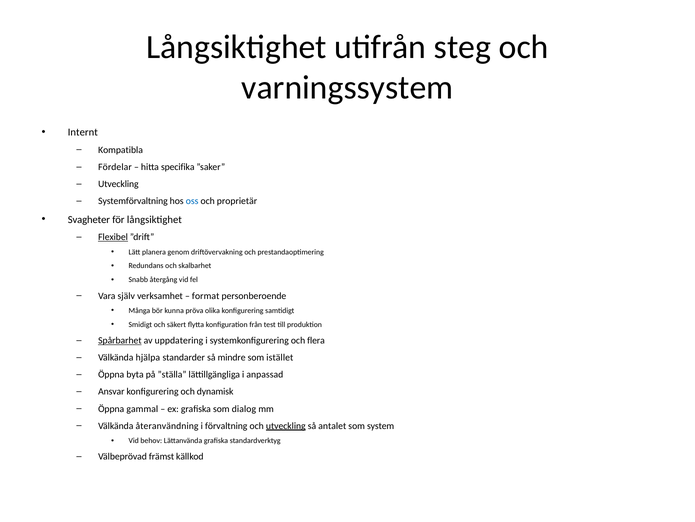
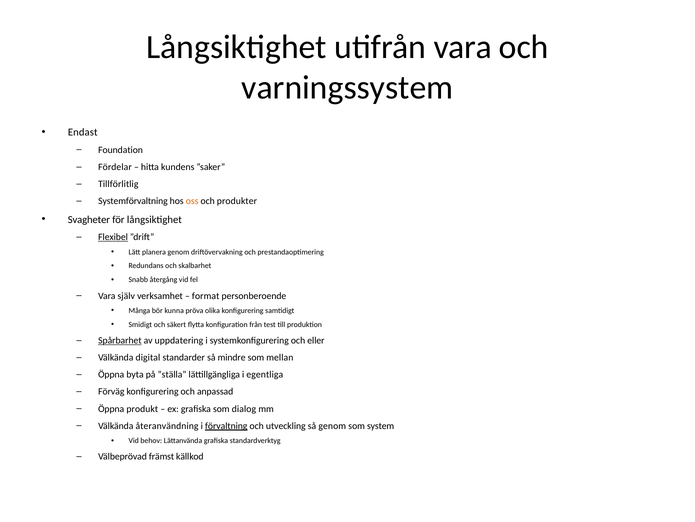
utifrån steg: steg -> vara (463, 47)
Internt: Internt -> Endast (83, 132)
Kompatibla: Kompatibla -> Foundation (121, 150)
specifika: specifika -> kundens (178, 167)
Utveckling: Utveckling -> Tillförlitlig (118, 184)
oss colour: blue -> orange (192, 201)
proprietär: proprietär -> produkter (237, 201)
flera: flera -> eller (316, 340)
hjälpa: hjälpa -> digital (148, 357)
istället: istället -> mellan (280, 357)
anpassad: anpassad -> egentliga (265, 374)
Ansvar: Ansvar -> Förväg (111, 391)
dynamisk: dynamisk -> anpassad (215, 391)
gammal: gammal -> produkt (142, 408)
förvaltning underline: none -> present (226, 425)
utveckling underline: present -> none (286, 425)
så antalet: antalet -> genom (332, 425)
